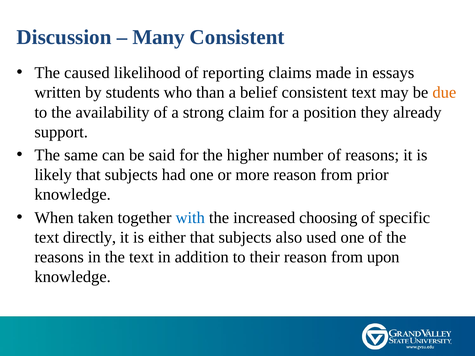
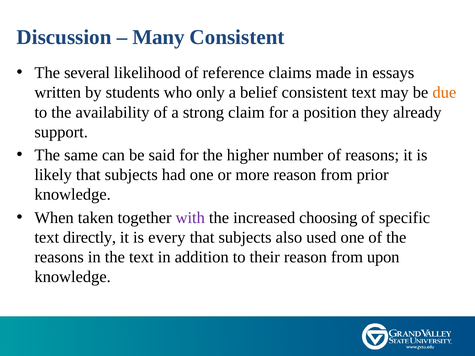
caused: caused -> several (87, 73)
reporting: reporting -> reference (233, 73)
than: than -> only (210, 93)
with colour: blue -> purple (190, 218)
either: either -> every (167, 237)
